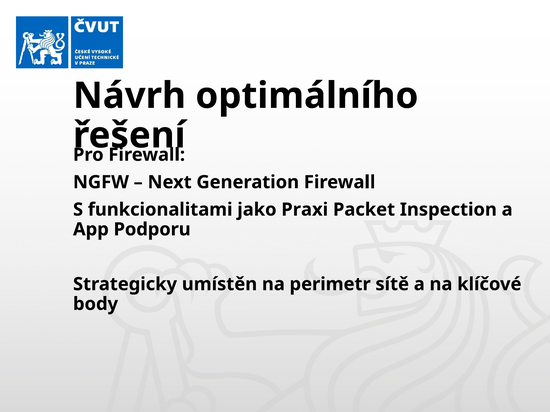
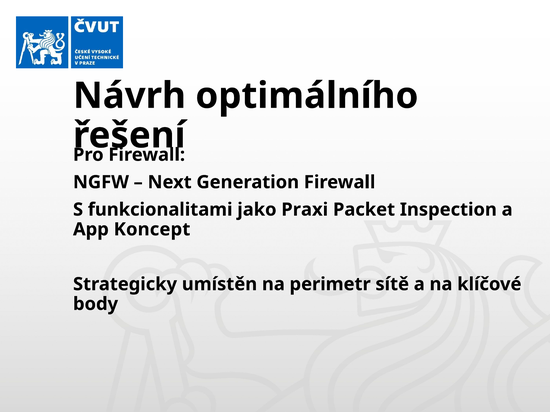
Podporu: Podporu -> Koncept (152, 230)
